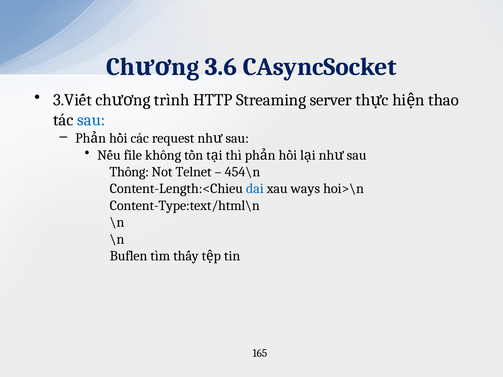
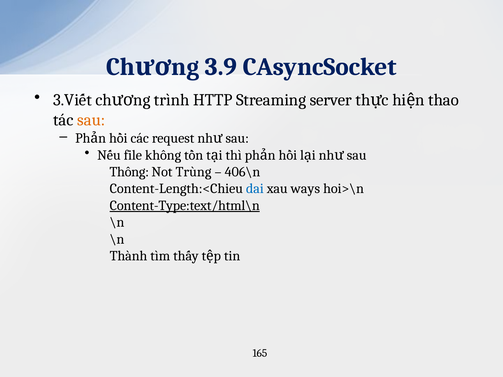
3.6: 3.6 -> 3.9 (221, 67)
sau colour: blue -> orange (91, 120)
Telnet: Telnet -> Trùng (193, 172)
454\n: 454\n -> 406\n (242, 172)
Content-Type:text/html\n underline: none -> present (185, 206)
Buflen: Buflen -> Thành (129, 256)
